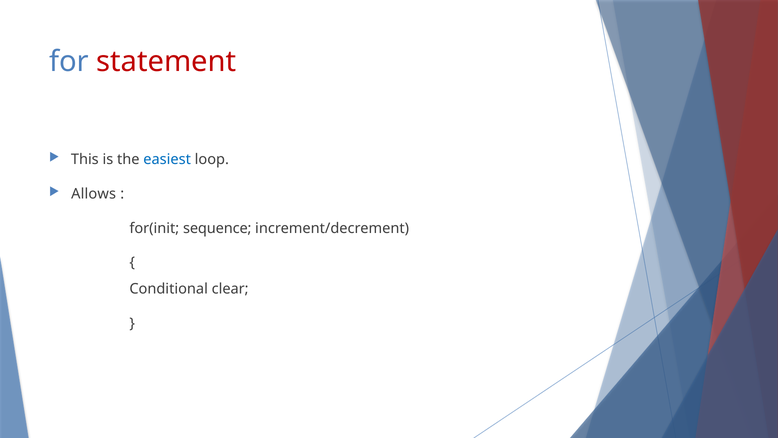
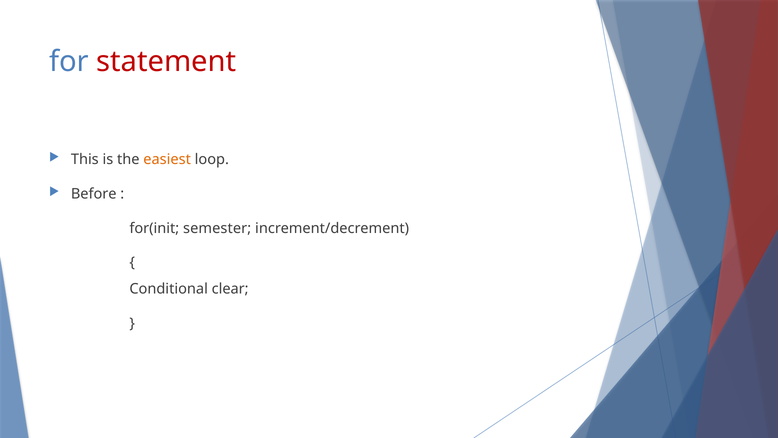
easiest colour: blue -> orange (167, 159)
Allows: Allows -> Before (94, 194)
sequence: sequence -> semester (217, 228)
